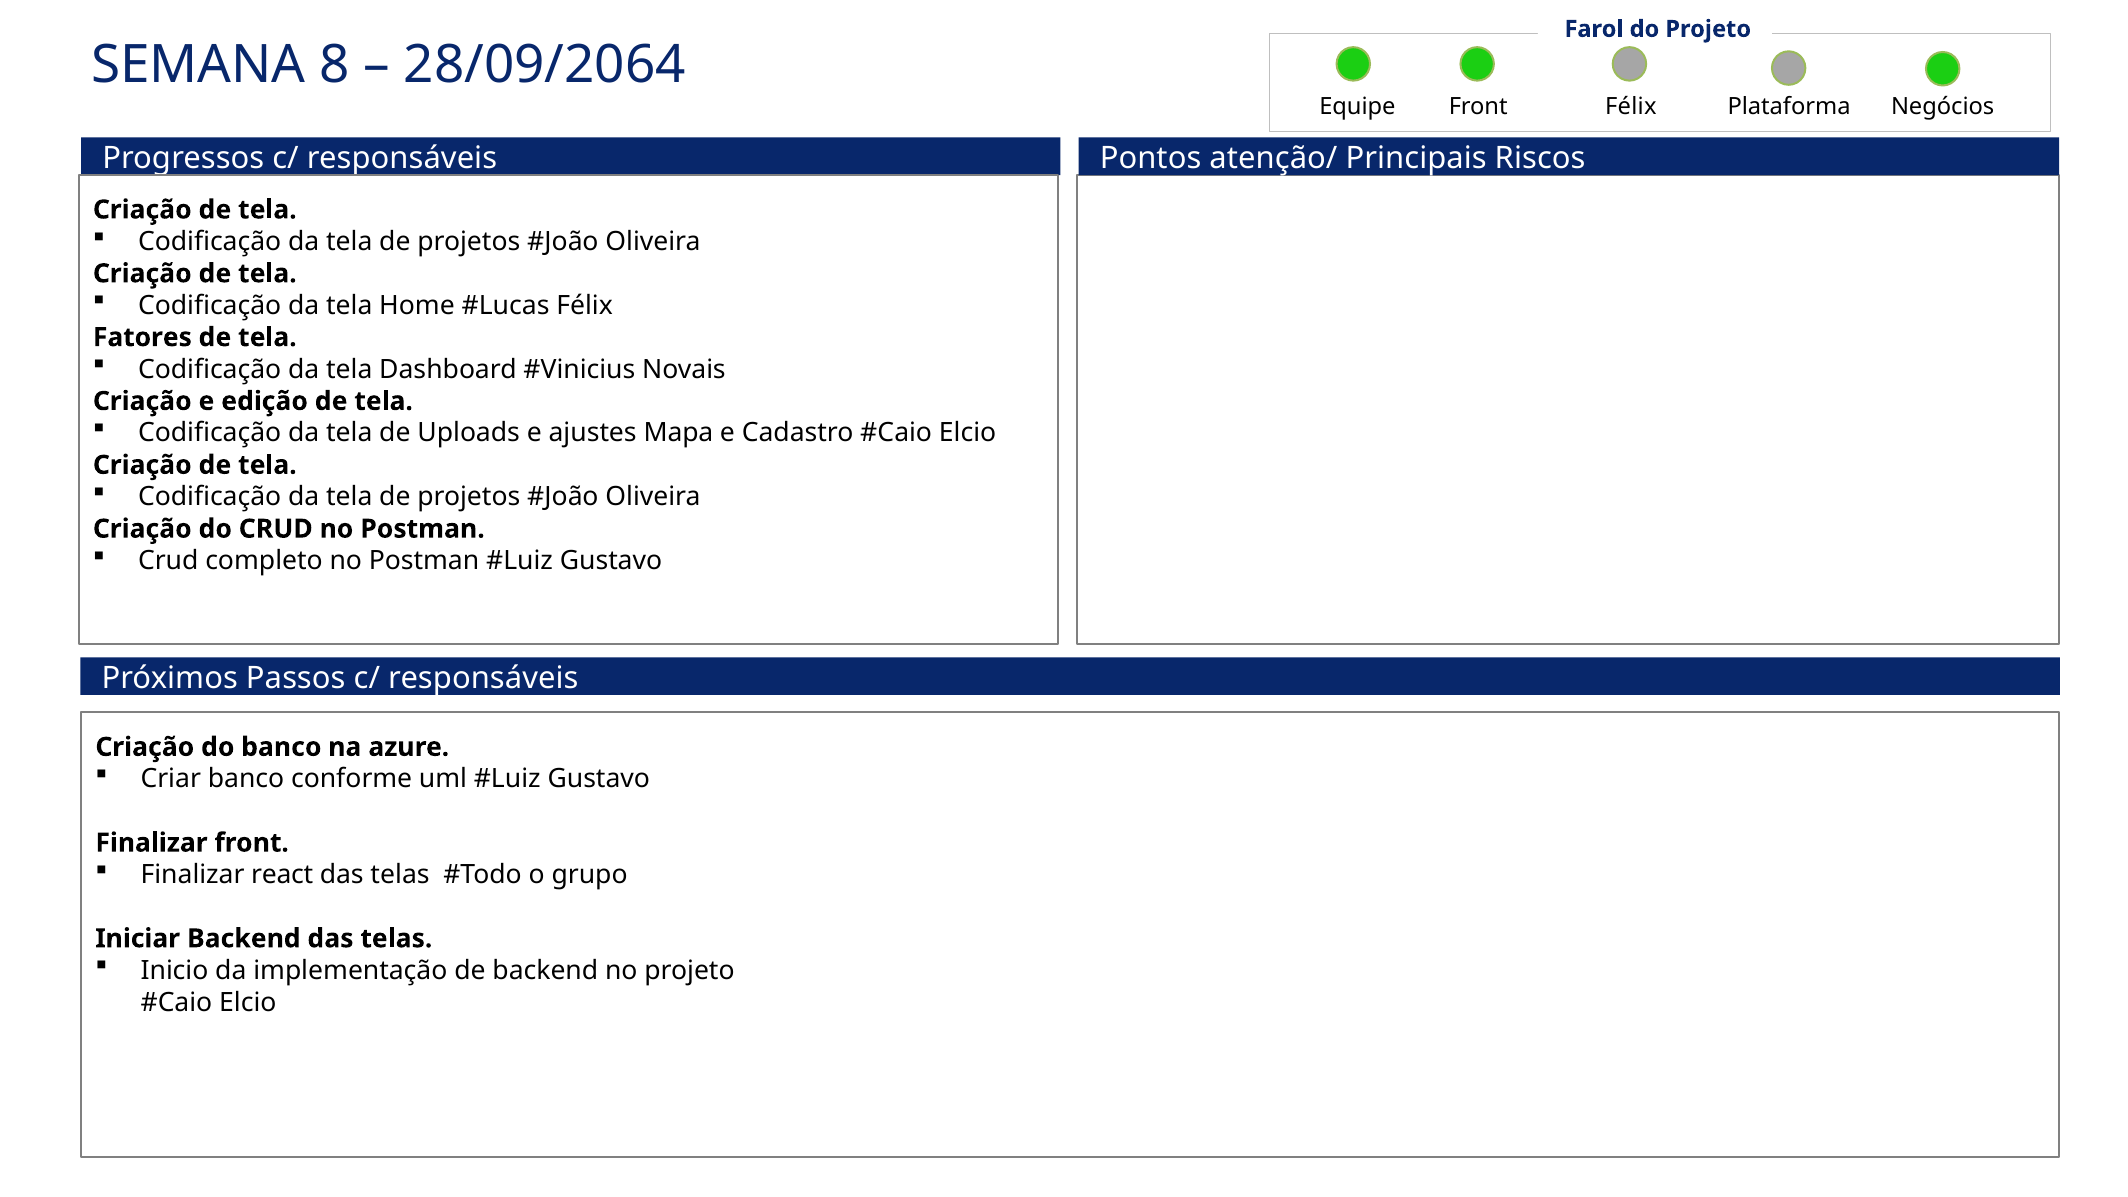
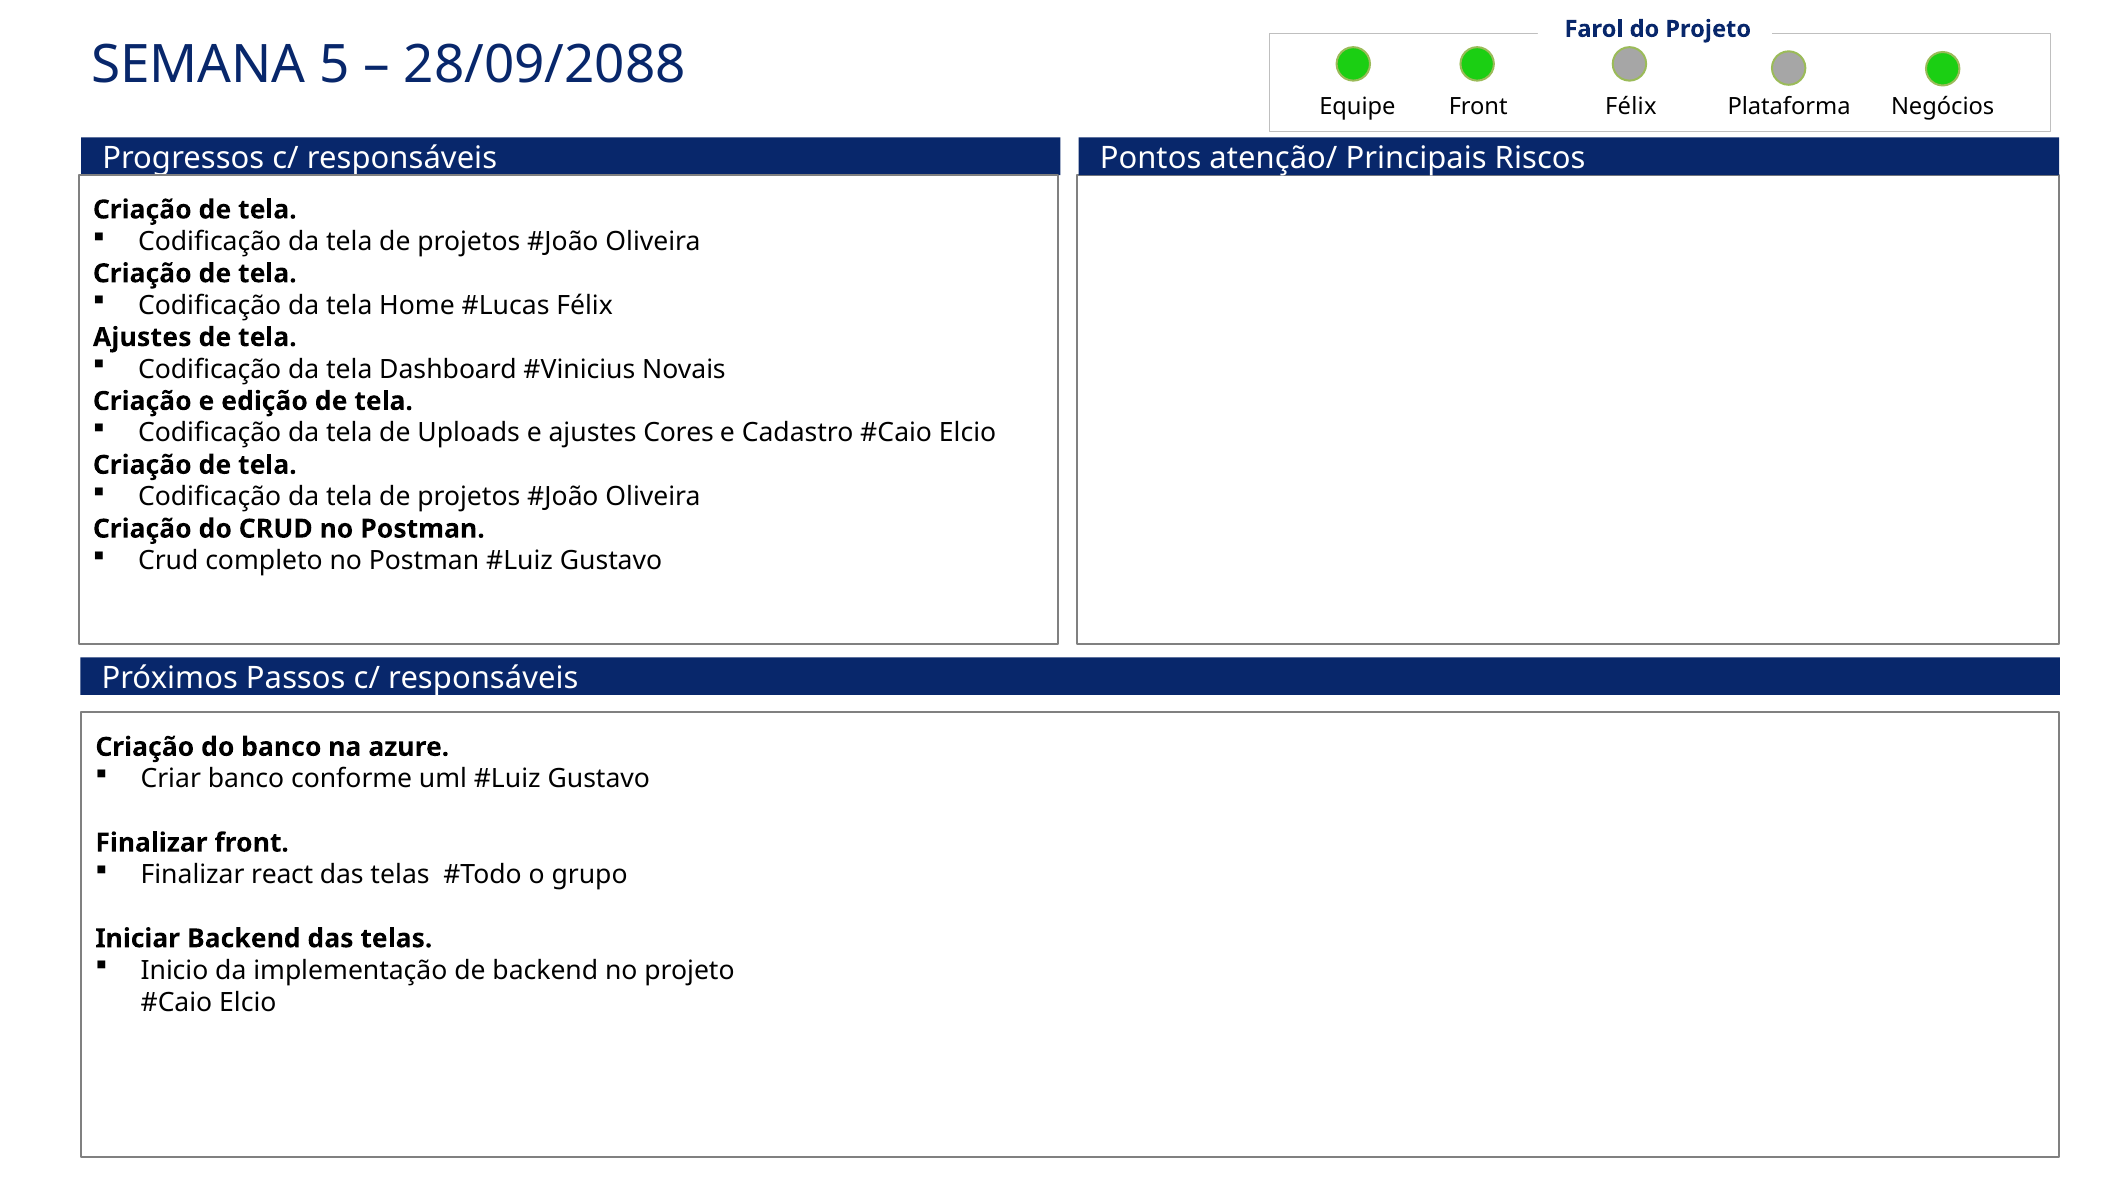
8: 8 -> 5 (335, 65)
28/09/2064: 28/09/2064 -> 28/09/2088 (545, 65)
Fatores: Fatores -> Ajustes (142, 337)
Mapa: Mapa -> Cores (679, 433)
